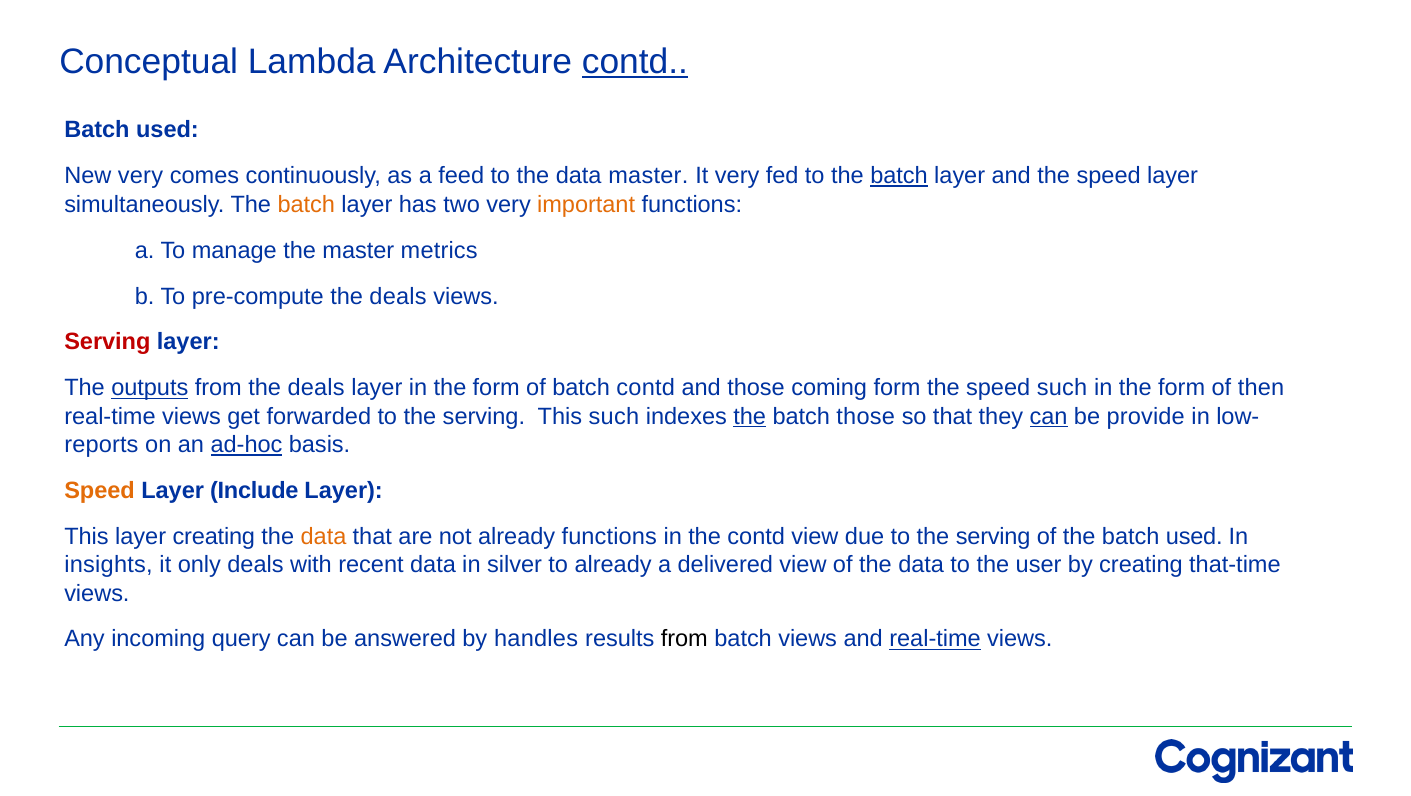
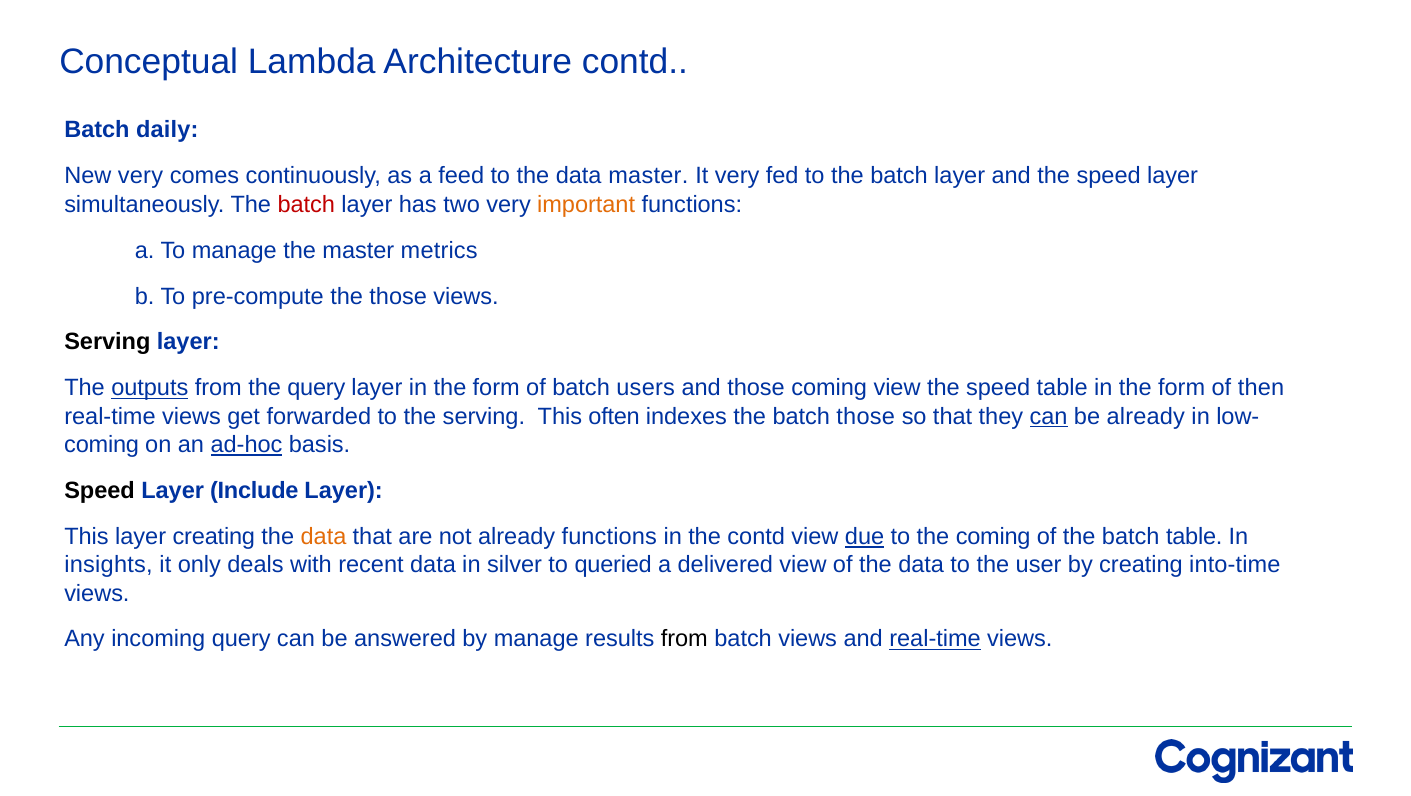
contd underline: present -> none (635, 61)
used: used -> daily (167, 130)
batch underline: present -> none (899, 176)
batch colour: orange -> red (306, 204)
pre-compute the deals: deals -> those (398, 296)
Serving colour: red -> black (107, 342)
from the deals: deals -> query (316, 388)
batch contd: contd -> users (646, 388)
coming form: form -> view (897, 388)
speed such: such -> table (1062, 388)
This such: such -> often (614, 416)
the underline: present -> none (750, 416)
be provide: provide -> already (1146, 416)
reports: reports -> coming (102, 445)
Speed colour: orange -> black (100, 491)
due underline: none -> present (865, 536)
serving: serving -> coming (993, 536)
the batch used: used -> table (1194, 536)
to already: already -> queried (613, 565)
that-time: that-time -> into-time (1235, 565)
by handles: handles -> manage (536, 639)
